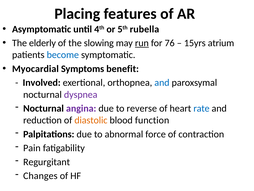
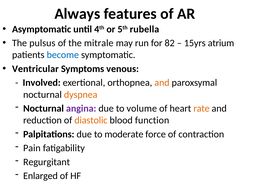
Placing: Placing -> Always (77, 14)
elderly: elderly -> pulsus (42, 43)
slowing: slowing -> mitrale (99, 43)
run underline: present -> none (142, 43)
76: 76 -> 82 (170, 43)
Myocardial: Myocardial -> Ventricular (35, 69)
benefit: benefit -> venous (123, 69)
and colour: blue -> orange (162, 82)
dyspnea colour: purple -> orange (81, 94)
reverse: reverse -> volume (142, 108)
rate colour: blue -> orange (201, 108)
abnormal: abnormal -> moderate (124, 134)
Changes: Changes -> Enlarged (40, 175)
